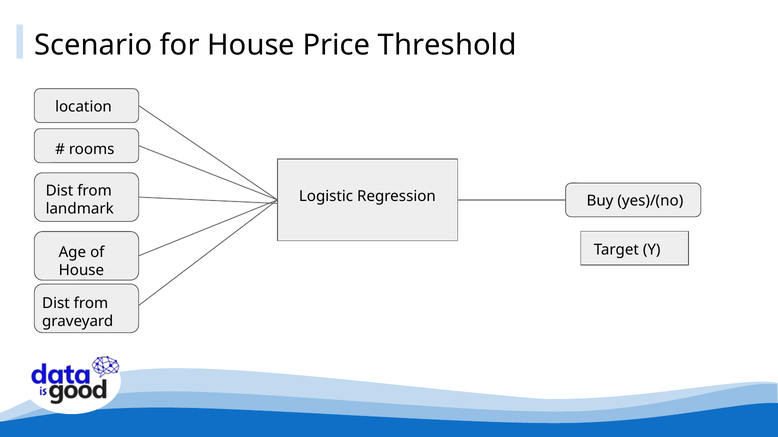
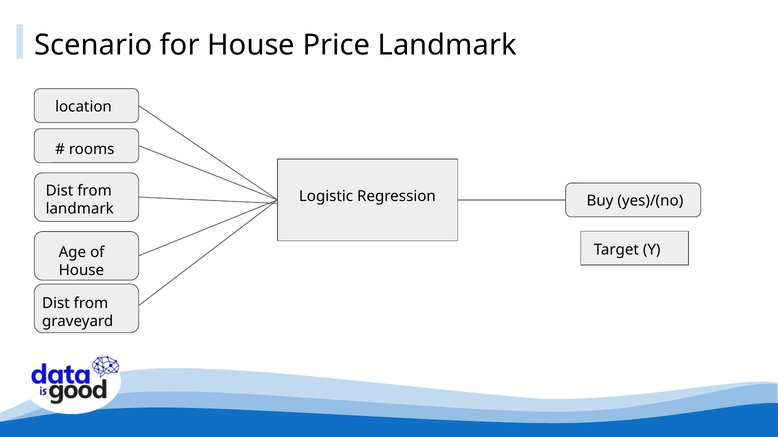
Price Threshold: Threshold -> Landmark (447, 45)
